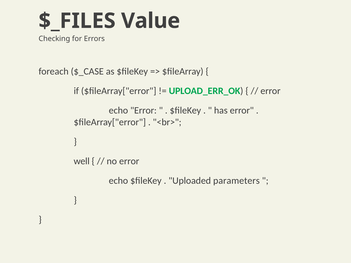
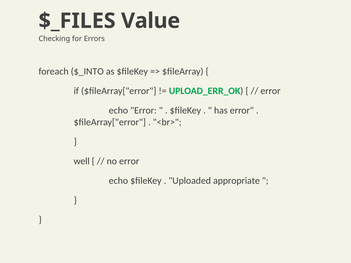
$_CASE: $_CASE -> $_INTO (87, 71)
parameters: parameters -> appropriate (237, 181)
